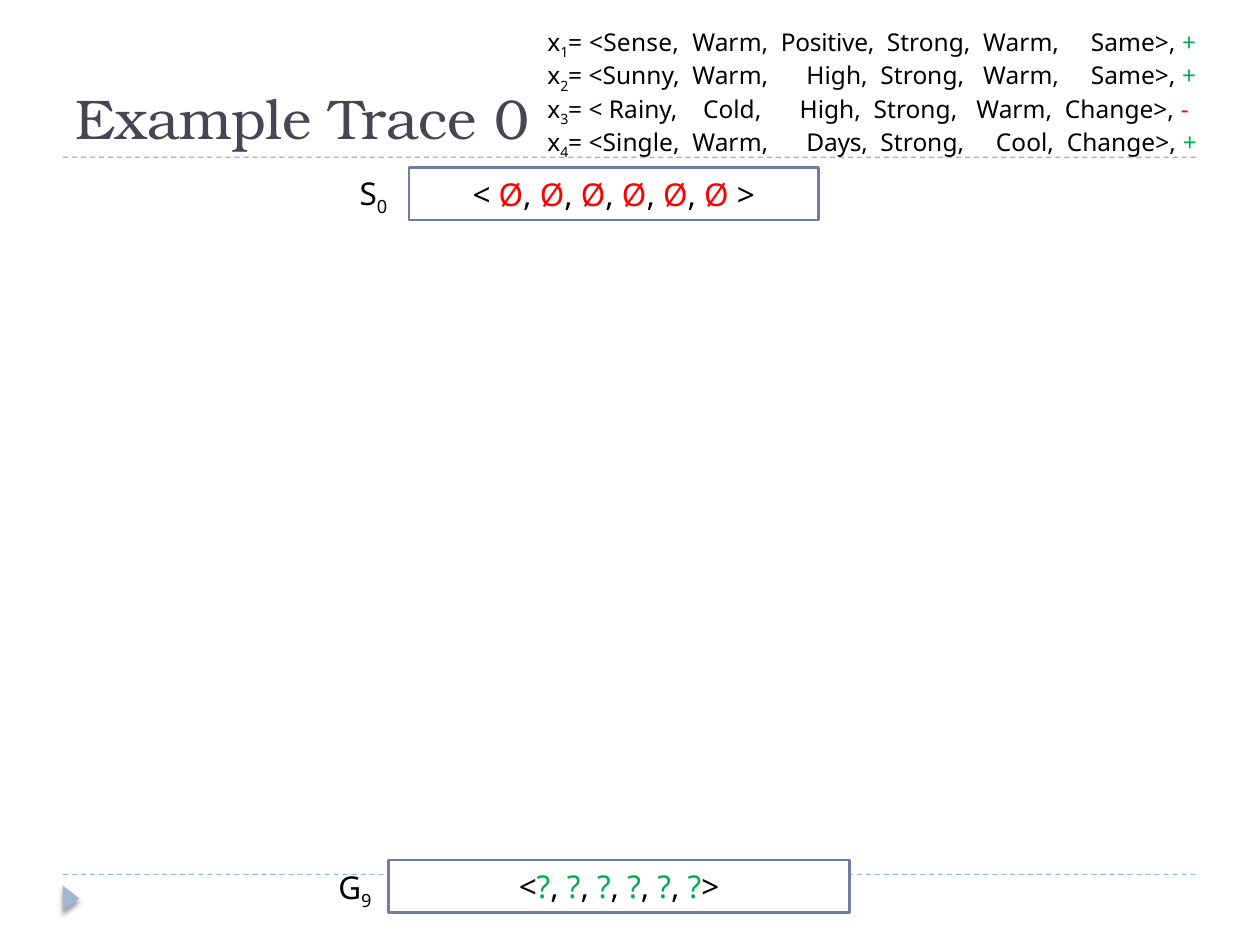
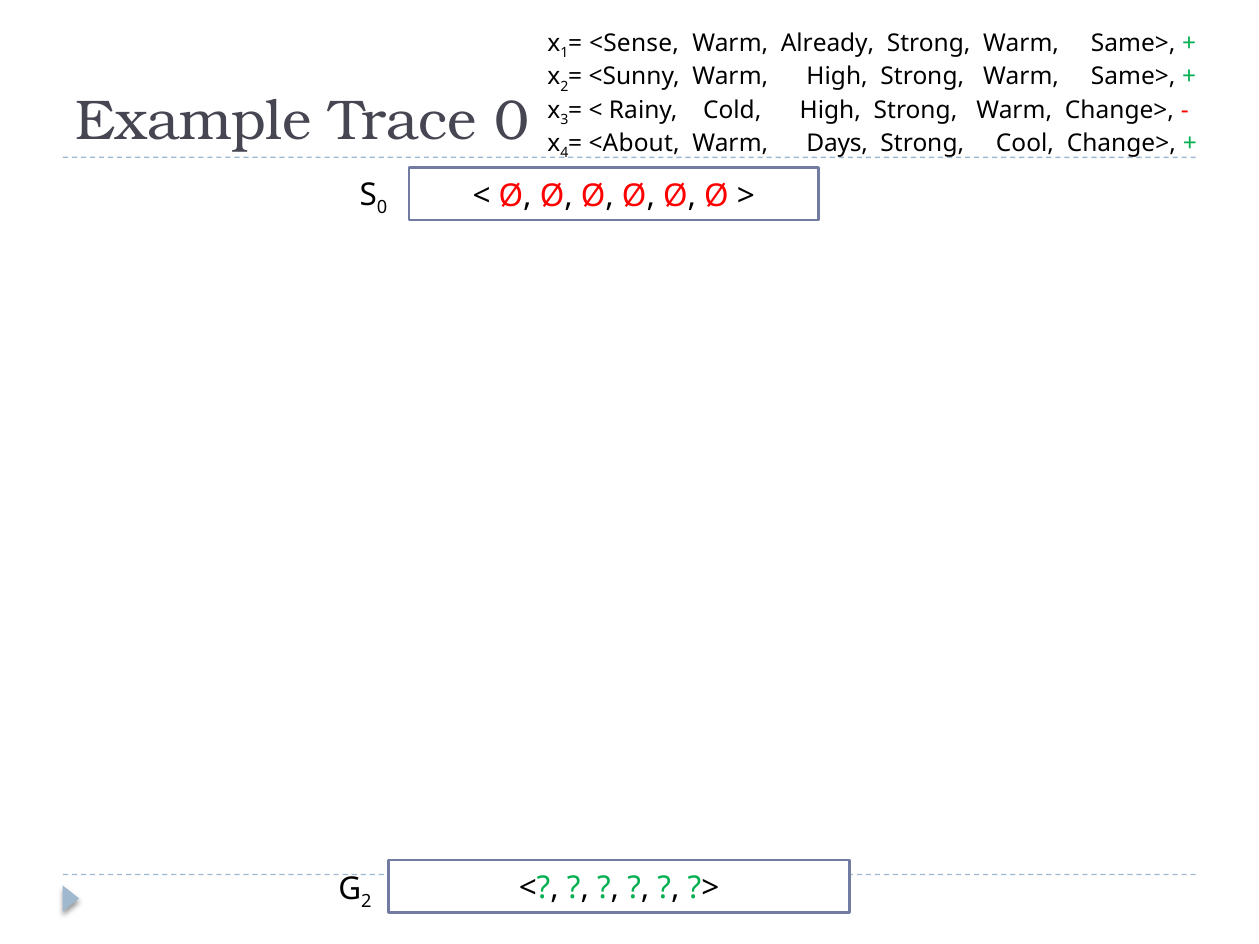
Positive: Positive -> Already (828, 44)
<Single: <Single -> <About (634, 144)
9: 9 -> 2 (366, 901)
